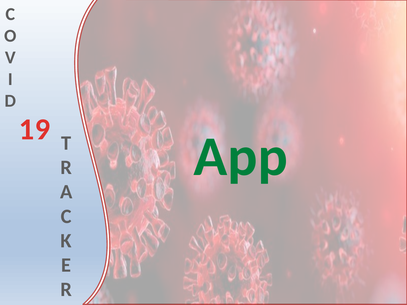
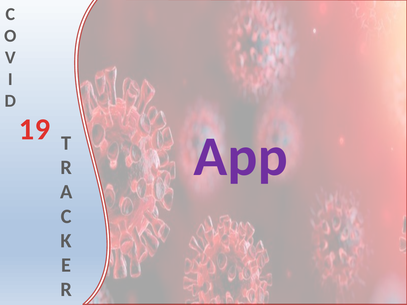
App colour: green -> purple (241, 157)
